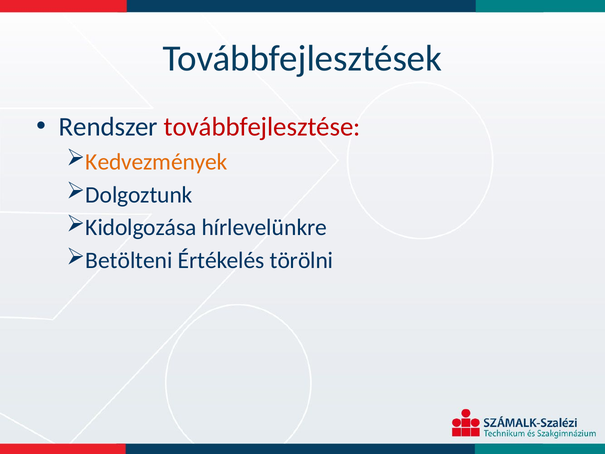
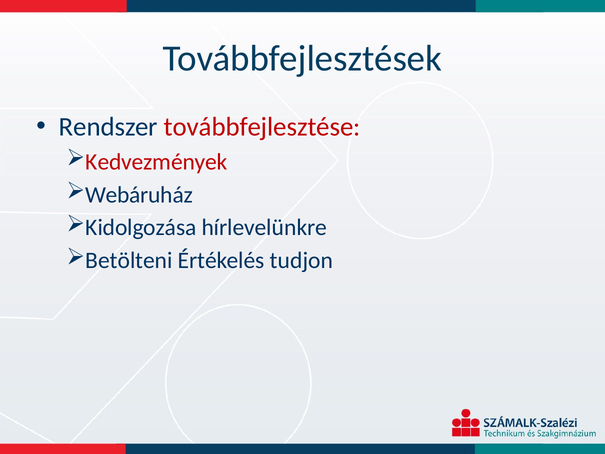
Kedvezmények colour: orange -> red (157, 162)
Dolgoztunk: Dolgoztunk -> Webáruház (139, 195)
törölni: törölni -> tudjon (301, 261)
